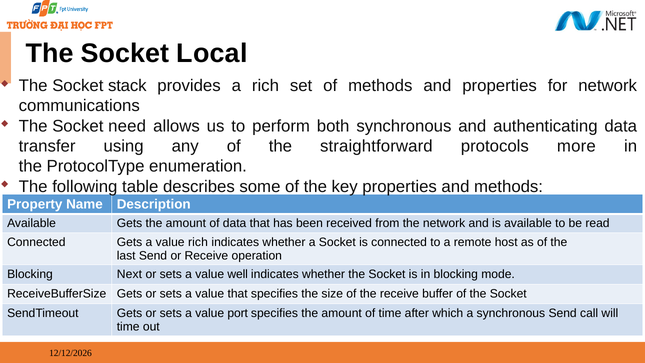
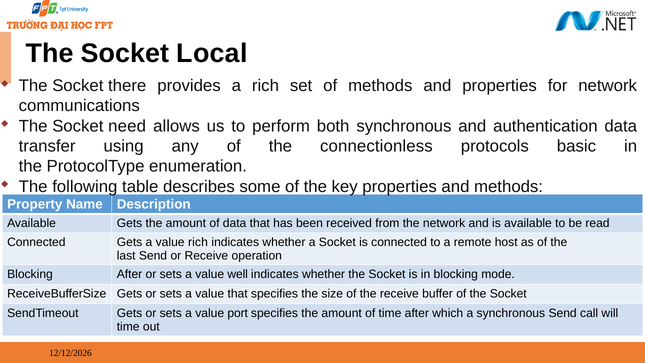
stack: stack -> there (127, 86)
authenticating: authenticating -> authentication (545, 126)
straightforward: straightforward -> connectionless (376, 146)
more: more -> basic (576, 146)
Blocking Next: Next -> After (130, 274)
